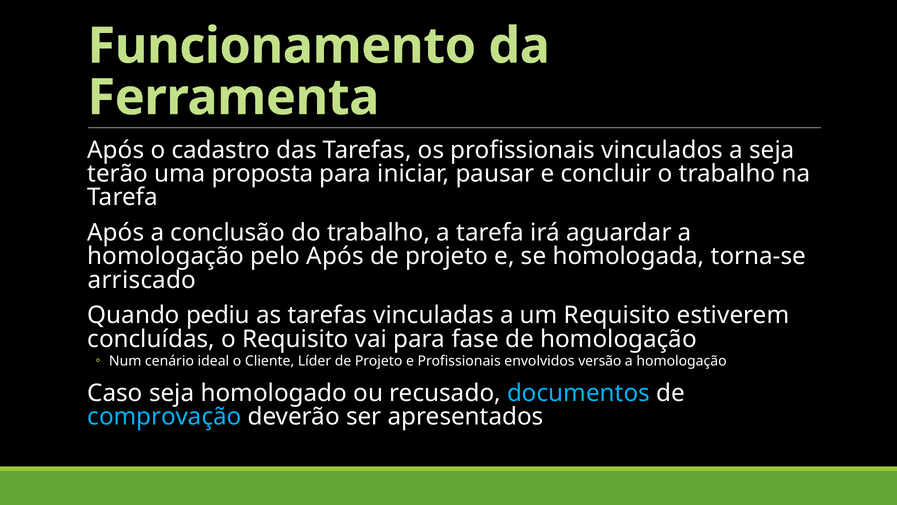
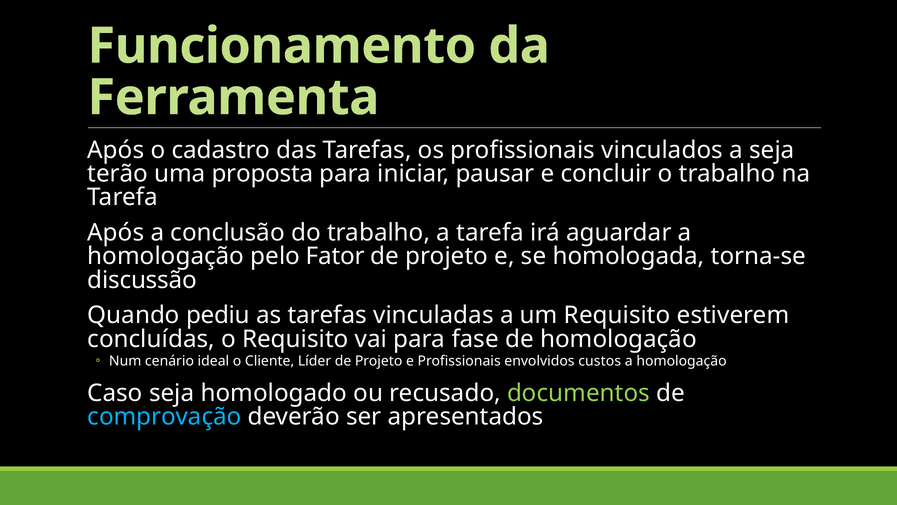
pelo Após: Após -> Fator (335, 256)
arriscado: arriscado -> discussão (142, 280)
versão: versão -> custos (600, 361)
documentos colour: light blue -> light green (579, 393)
